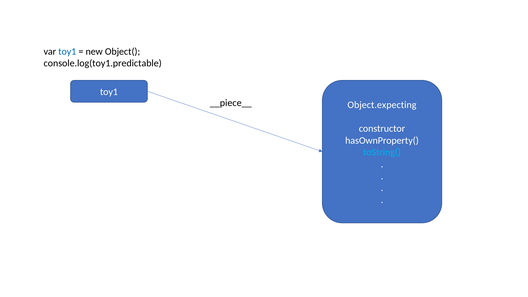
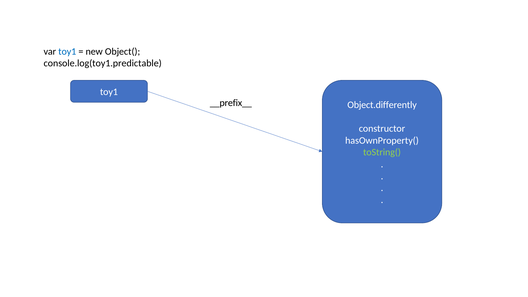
__piece__: __piece__ -> __prefix__ (231, 103)
Object.expecting: Object.expecting -> Object.differently (382, 105)
toString( colour: light blue -> light green (382, 152)
